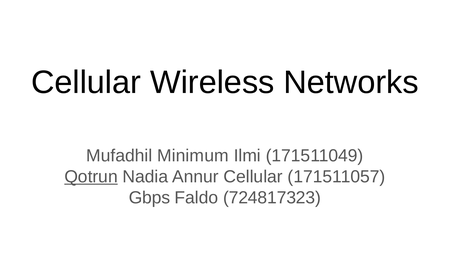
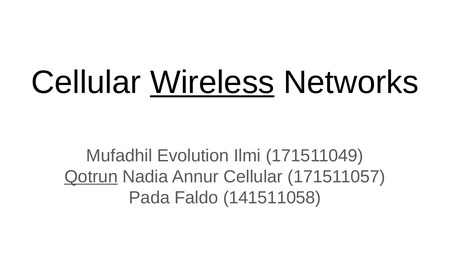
Wireless underline: none -> present (212, 82)
Minimum: Minimum -> Evolution (193, 156)
Gbps: Gbps -> Pada (149, 198)
724817323: 724817323 -> 141511058 (272, 198)
